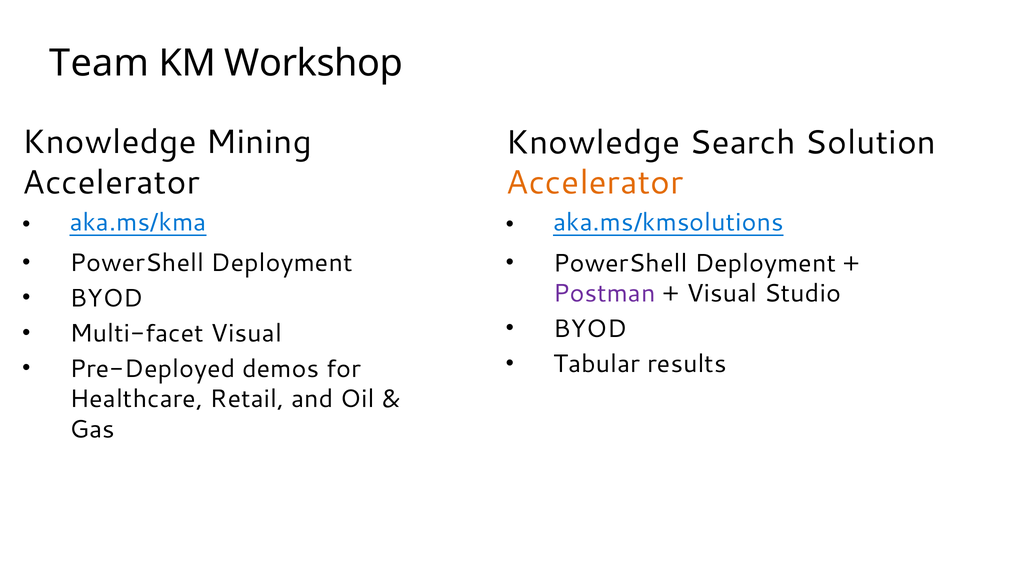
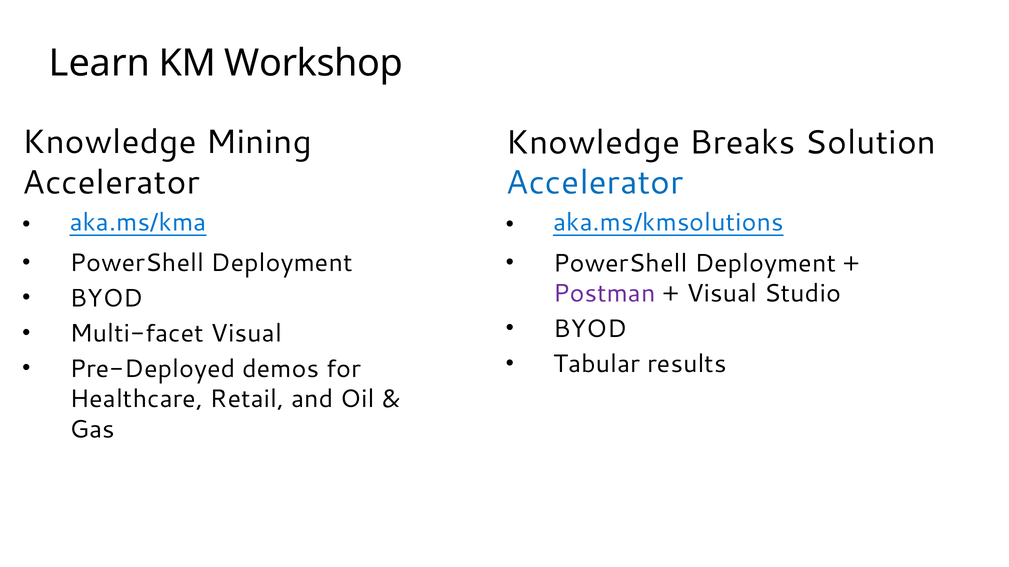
Team: Team -> Learn (99, 63)
Search: Search -> Breaks (743, 143)
Accelerator colour: orange -> blue (595, 183)
